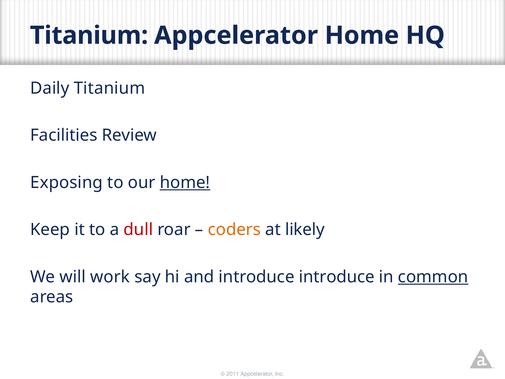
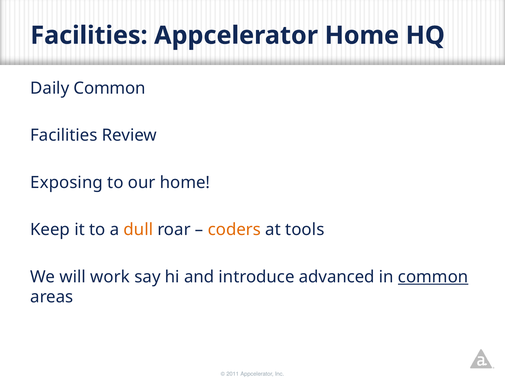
Titanium: Titanium -> Facilities (89, 35)
Daily Titanium: Titanium -> Common (110, 88)
home underline: present -> none (185, 182)
dull colour: red -> orange (138, 230)
likely: likely -> tools (305, 230)
introduce introduce: introduce -> advanced (337, 277)
